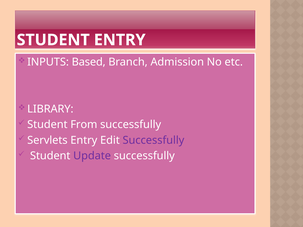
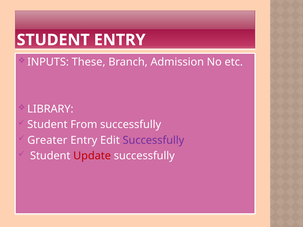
Based: Based -> These (89, 62)
Servlets: Servlets -> Greater (47, 140)
Update colour: purple -> red (92, 156)
